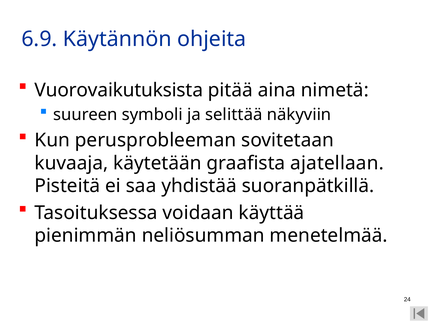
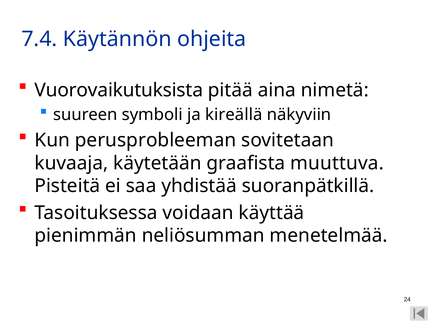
6.9: 6.9 -> 7.4 (39, 39)
selittää: selittää -> kireällä (234, 115)
ajatellaan: ajatellaan -> muuttuva (337, 163)
